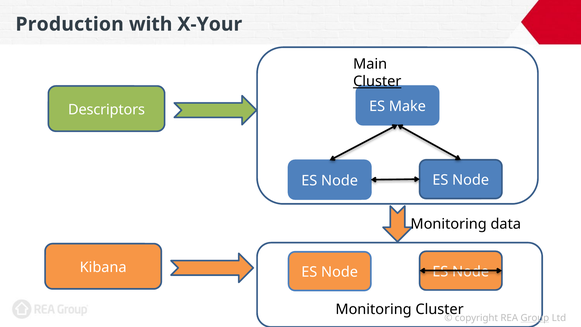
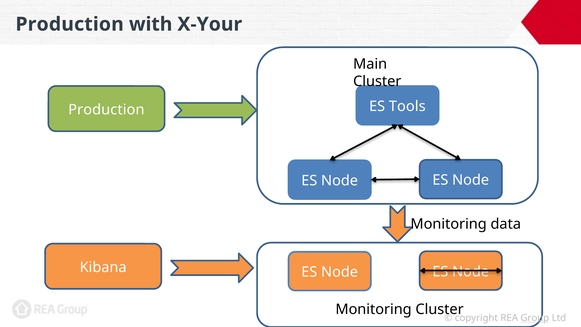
Cluster underline: present -> none (377, 81)
Make: Make -> Tools (407, 106)
Descriptors: Descriptors -> Production (106, 110)
